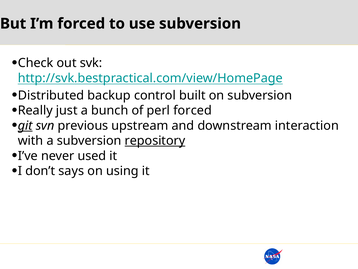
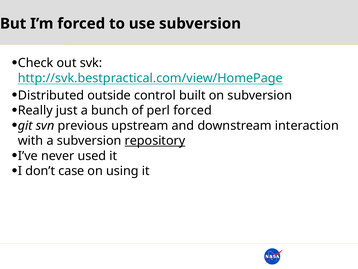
backup: backup -> outside (109, 95)
git underline: present -> none (25, 125)
says: says -> case (71, 171)
